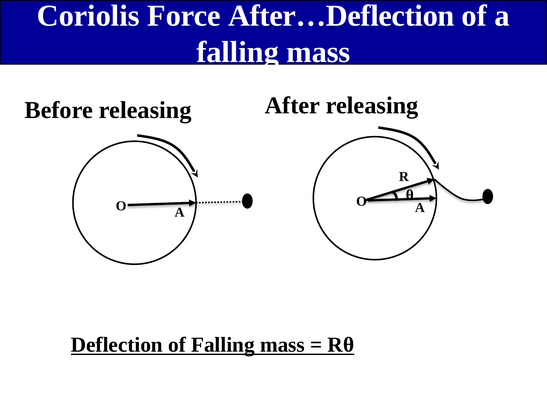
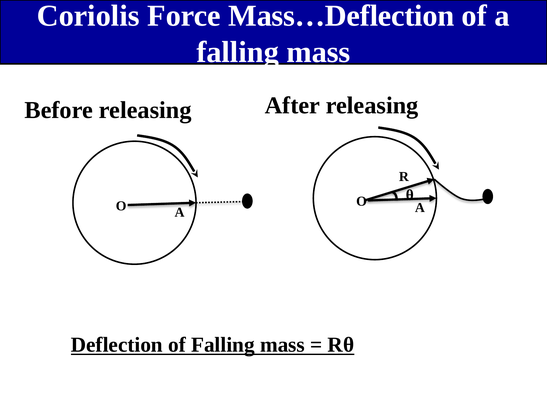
After…Deflection: After…Deflection -> Mass…Deflection (341, 16)
